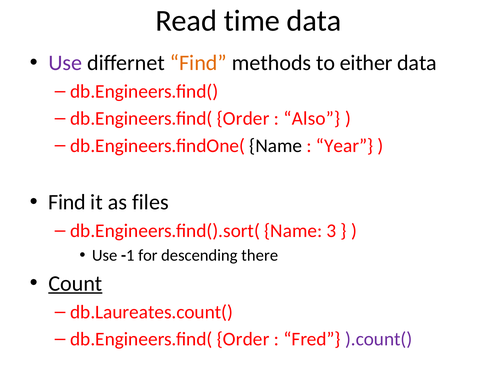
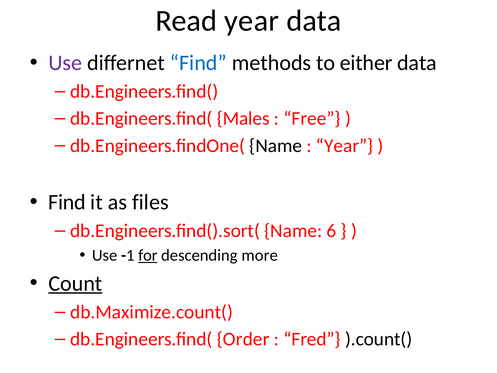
Read time: time -> year (252, 21)
Find colour: orange -> blue (198, 63)
Order: Order -> Males (243, 118)
Also: Also -> Free (312, 118)
3: 3 -> 6 (331, 231)
for underline: none -> present (148, 255)
there: there -> more (260, 255)
db.Laureates.count(: db.Laureates.count( -> db.Maximize.count( (152, 312)
).count( colour: purple -> black (379, 339)
